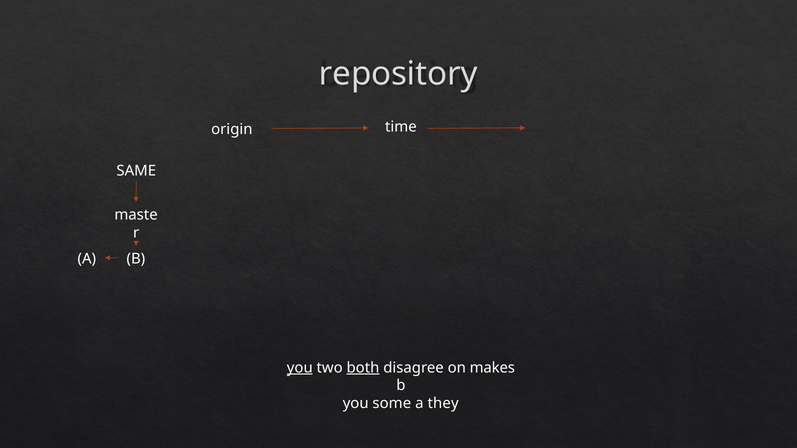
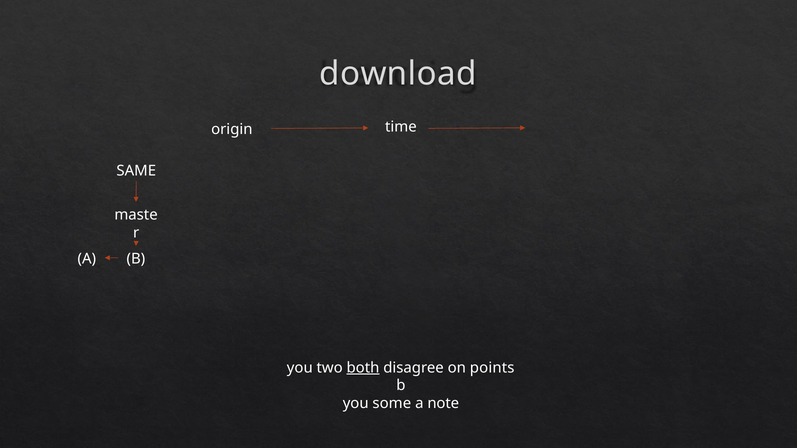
repository: repository -> download (398, 74)
you underline: present -> none (300, 368)
makes: makes -> points (492, 368)
they: they -> note (443, 404)
